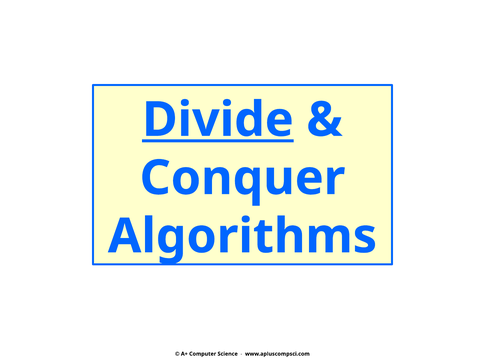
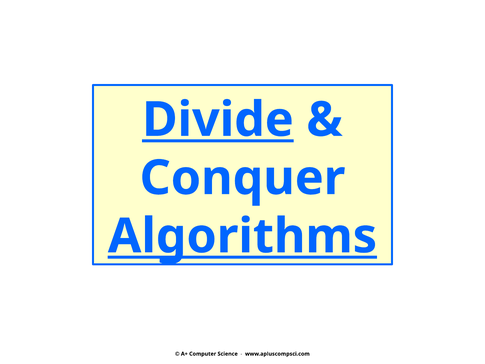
Algorithms underline: none -> present (242, 236)
